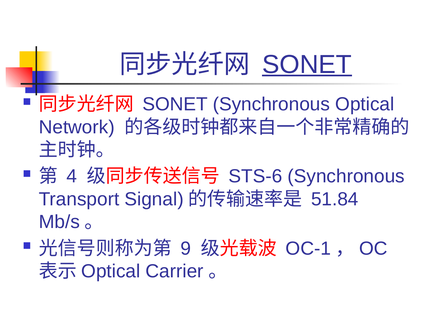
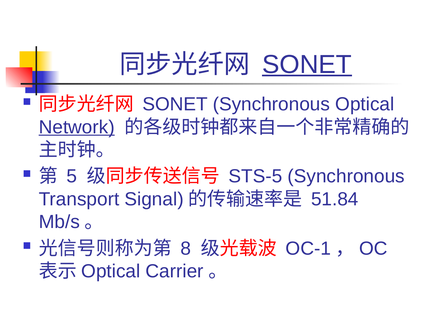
Network underline: none -> present (77, 127)
4: 4 -> 5 (72, 177)
STS-6: STS-6 -> STS-5 (256, 177)
9: 9 -> 8 (186, 249)
